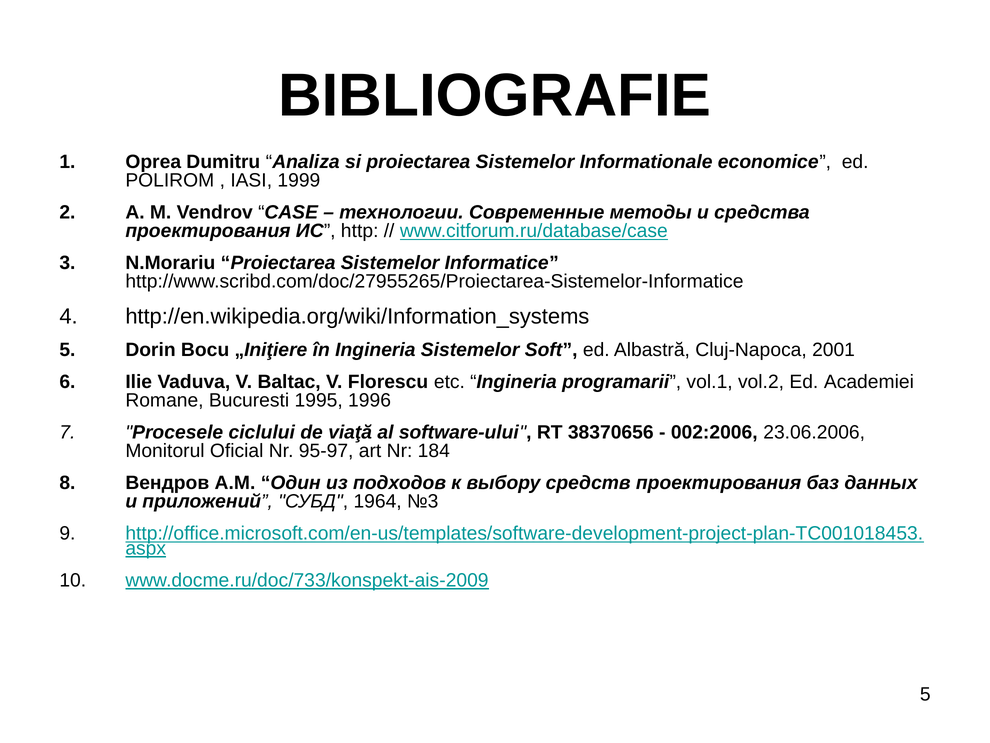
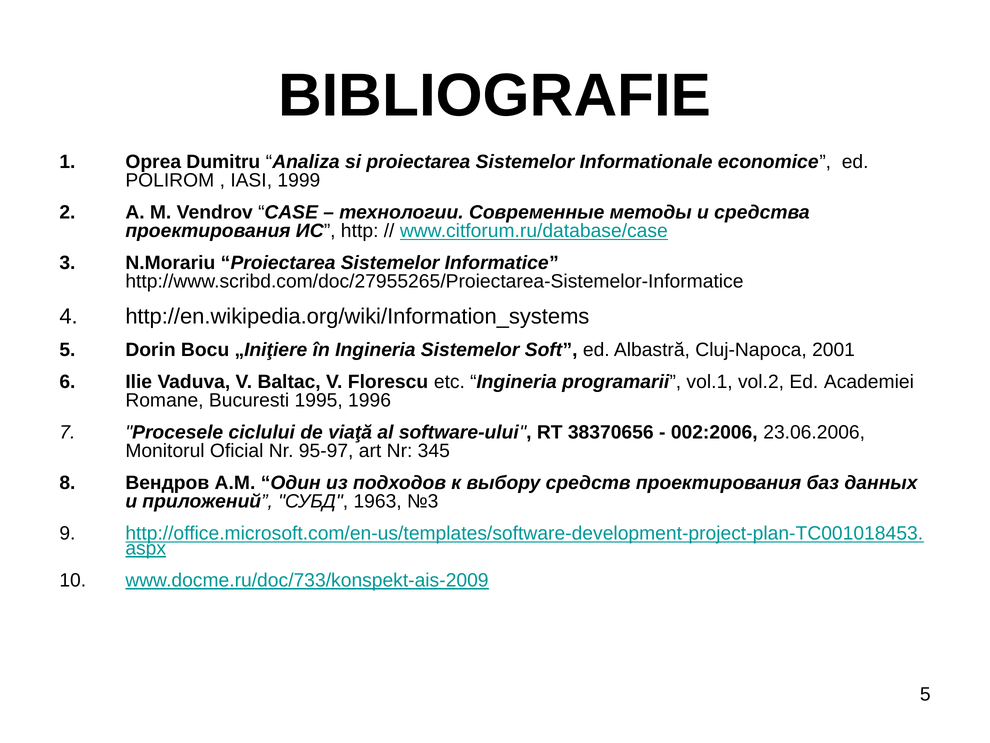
184: 184 -> 345 (434, 451)
1964: 1964 -> 1963 (378, 501)
